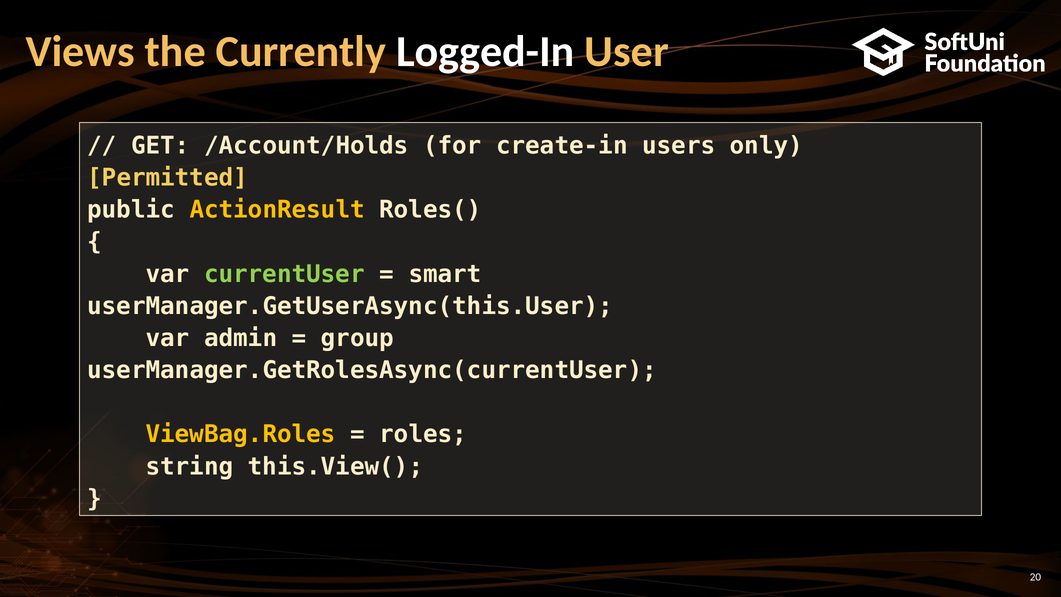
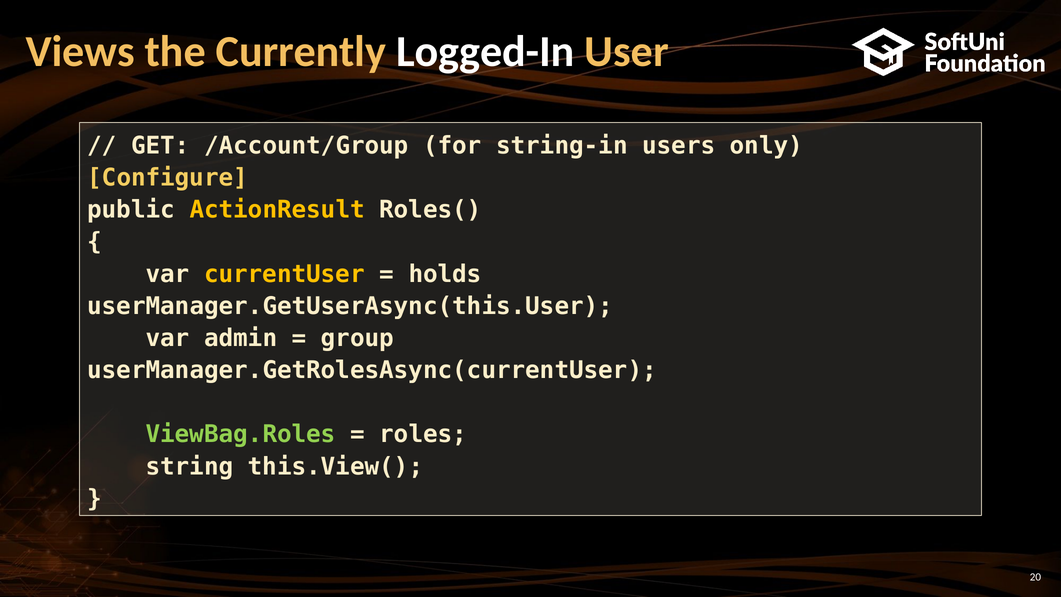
/Account/Holds: /Account/Holds -> /Account/Group (306, 146)
create-in: create-in -> string-in (562, 146)
Permitted: Permitted -> Configure (168, 178)
currentUser colour: light green -> yellow (284, 274)
smart: smart -> holds (445, 274)
ViewBag.Roles colour: yellow -> light green (241, 434)
